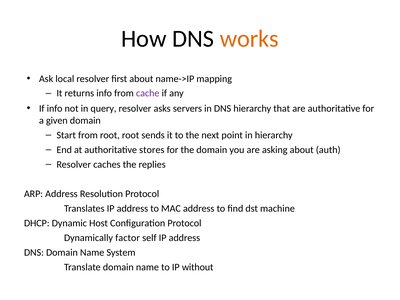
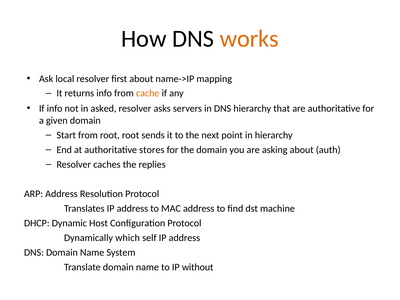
cache colour: purple -> orange (148, 93)
query: query -> asked (103, 108)
factor: factor -> which (128, 238)
